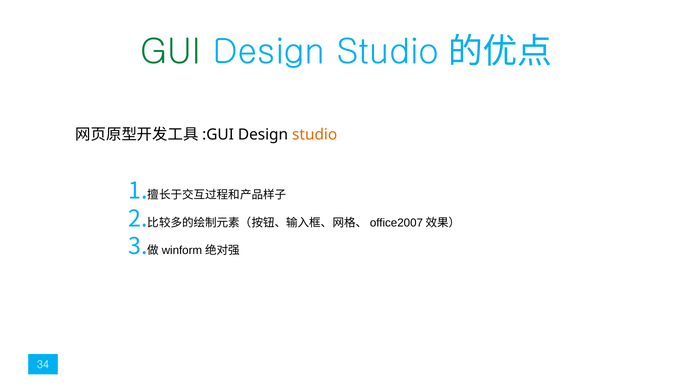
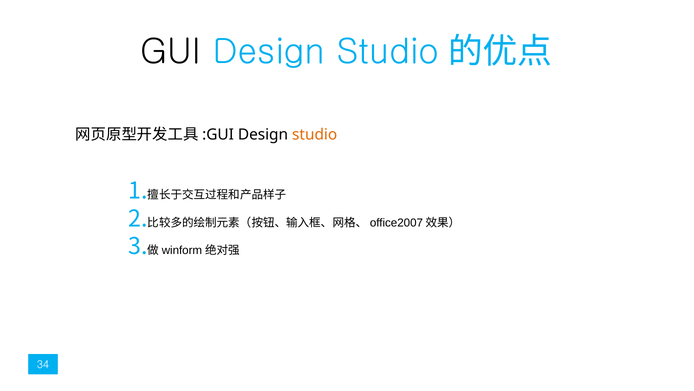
GUI colour: green -> black (171, 52)
